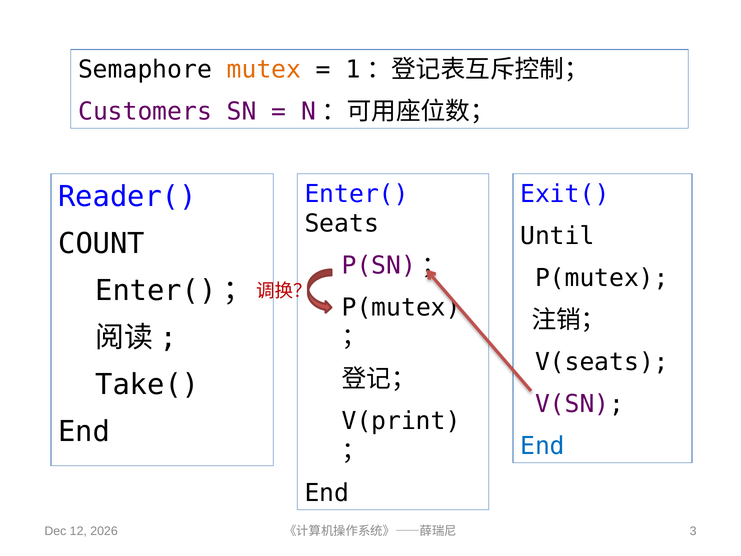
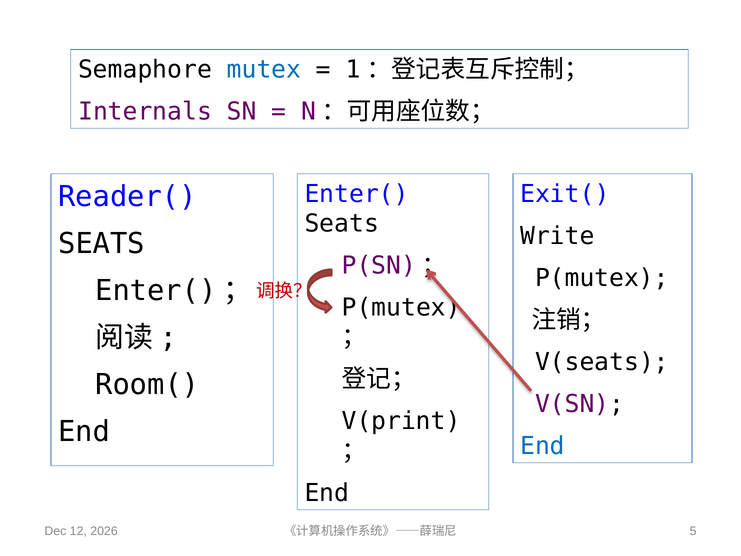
mutex colour: orange -> blue (264, 70)
Customers: Customers -> Internals (145, 112)
Until: Until -> Write (557, 236)
COUNT: COUNT -> SEATS (102, 244)
Take(: Take( -> Room( (147, 384)
3: 3 -> 5 (693, 531)
